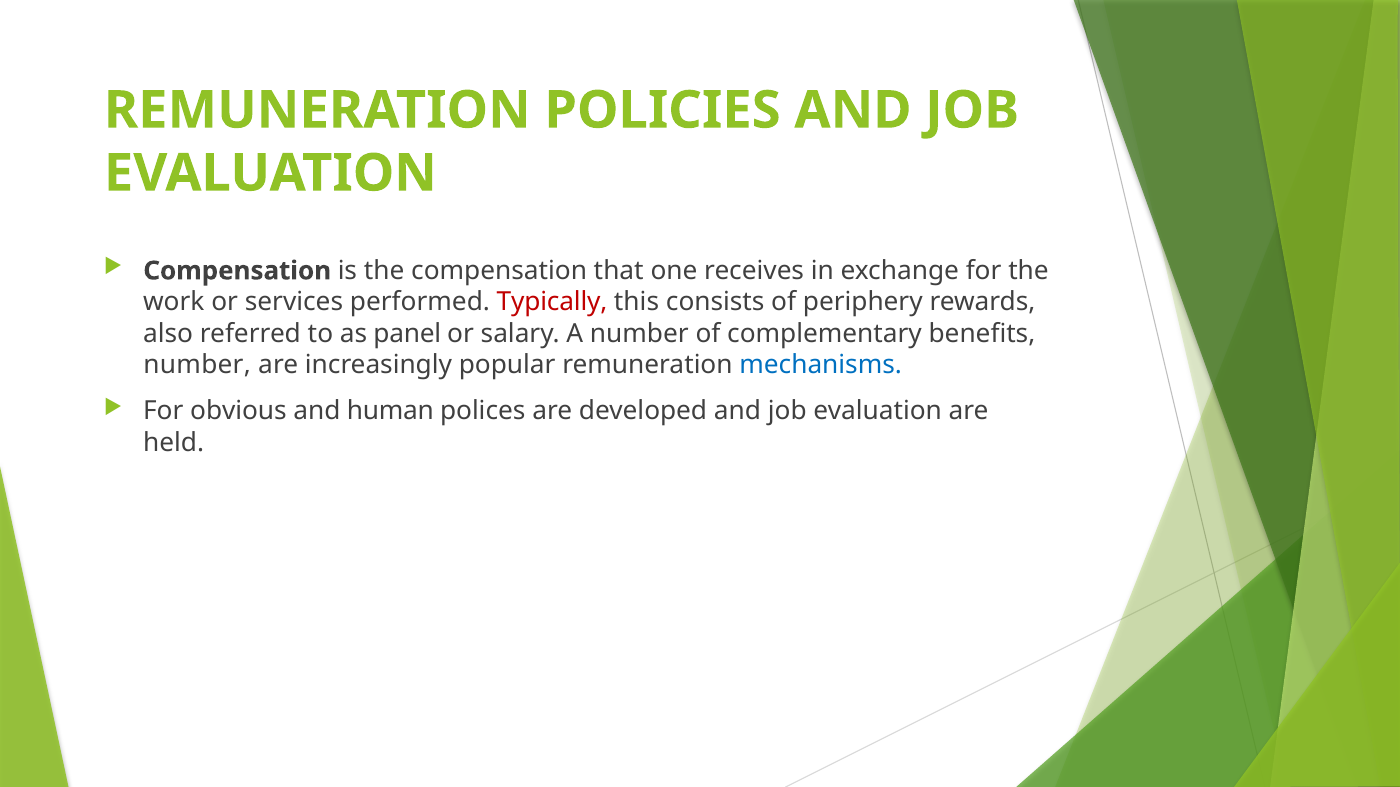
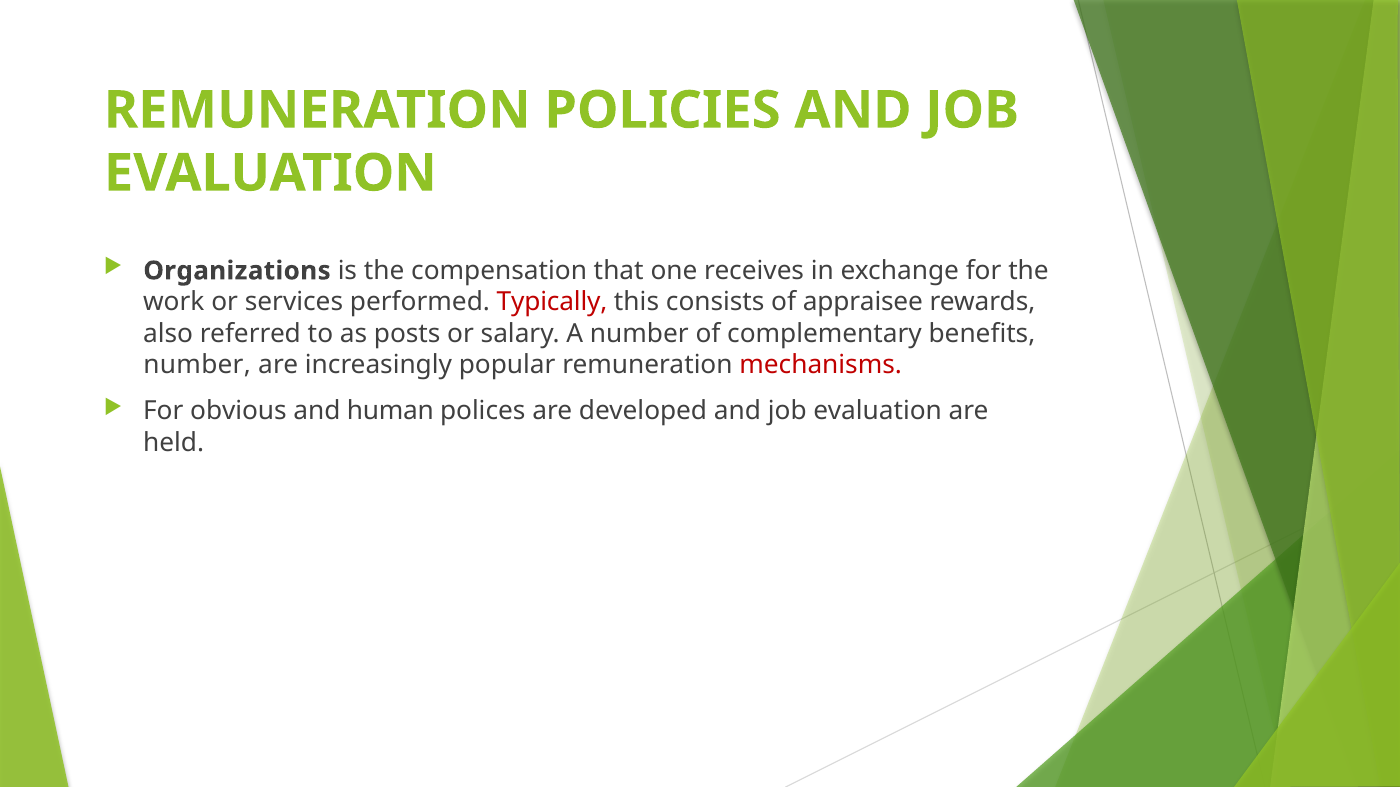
Compensation: Compensation -> Organizations (237, 271)
periphery: periphery -> appraisee (863, 302)
panel: panel -> posts (407, 334)
mechanisms colour: blue -> red (821, 365)
